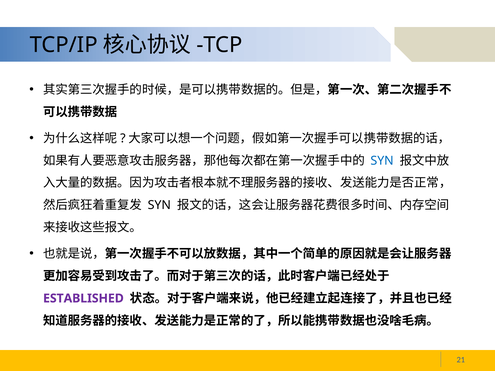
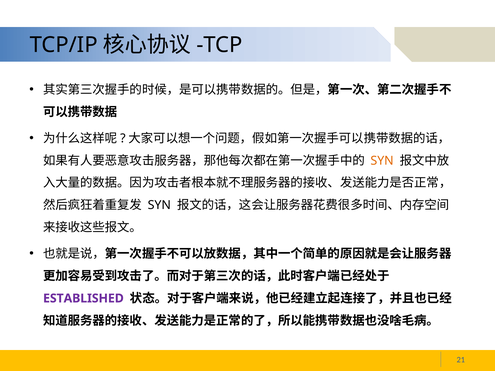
SYN colour: blue -> orange (382, 161)
